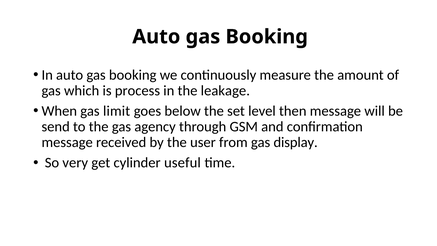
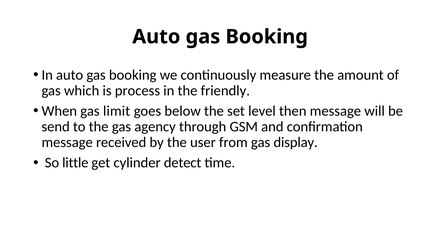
leakage: leakage -> friendly (225, 91)
very: very -> little (75, 163)
useful: useful -> detect (183, 163)
